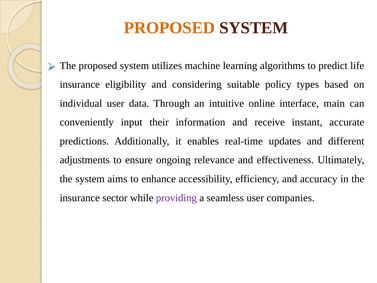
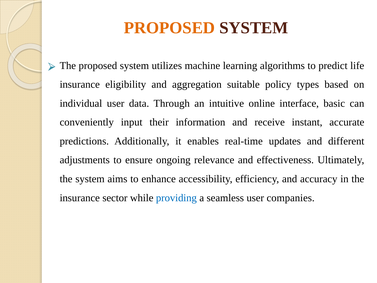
considering: considering -> aggregation (197, 84)
main: main -> basic (334, 103)
providing colour: purple -> blue (176, 198)
